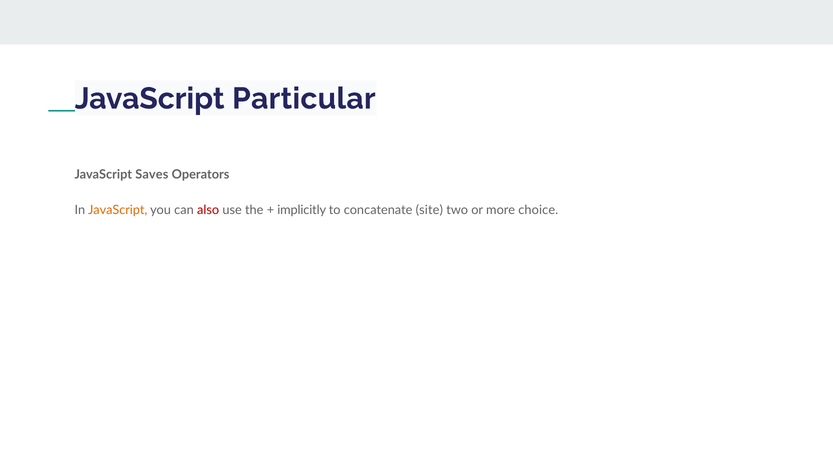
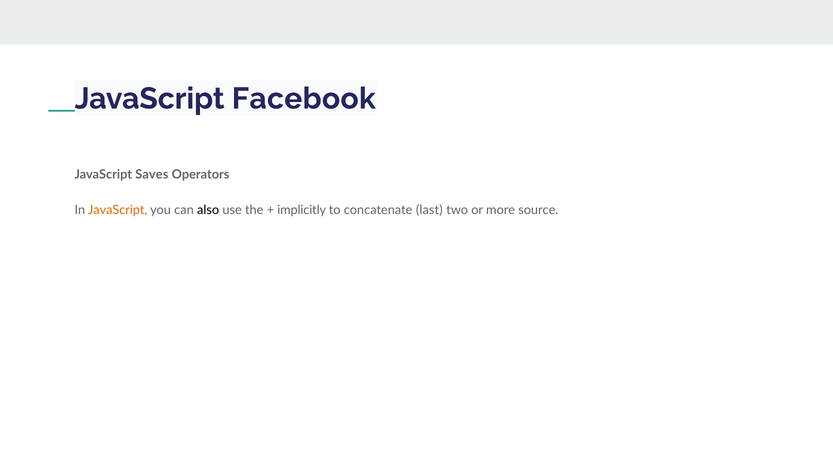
Particular: Particular -> Facebook (304, 99)
also colour: red -> black (208, 210)
site: site -> last (429, 210)
choice: choice -> source (538, 210)
